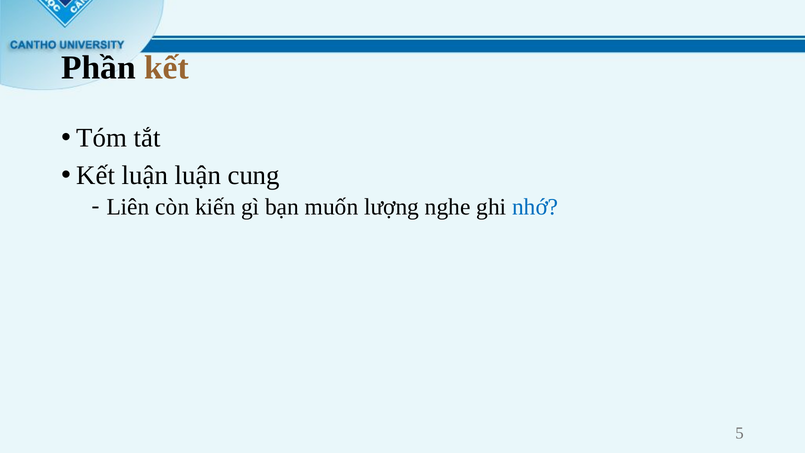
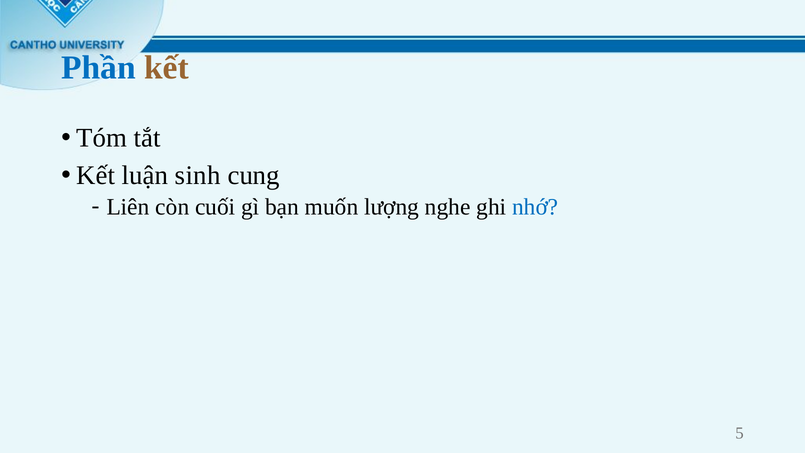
Phần colour: black -> blue (99, 68)
luận luận: luận -> sinh (198, 175)
kiến: kiến -> cuối (215, 207)
